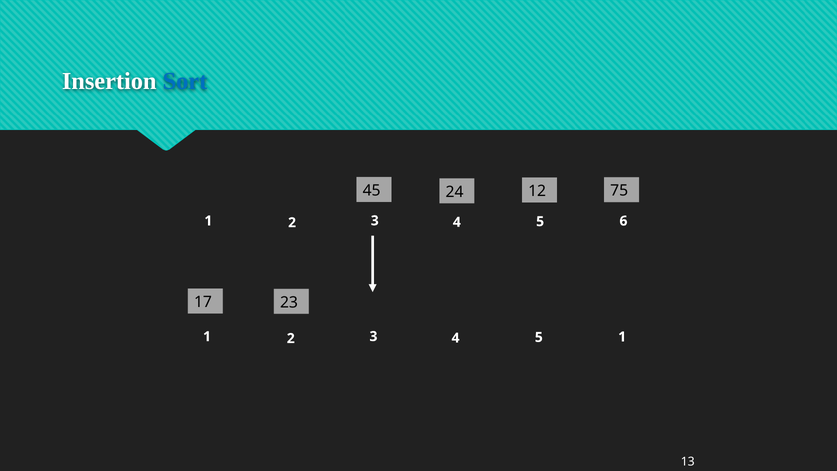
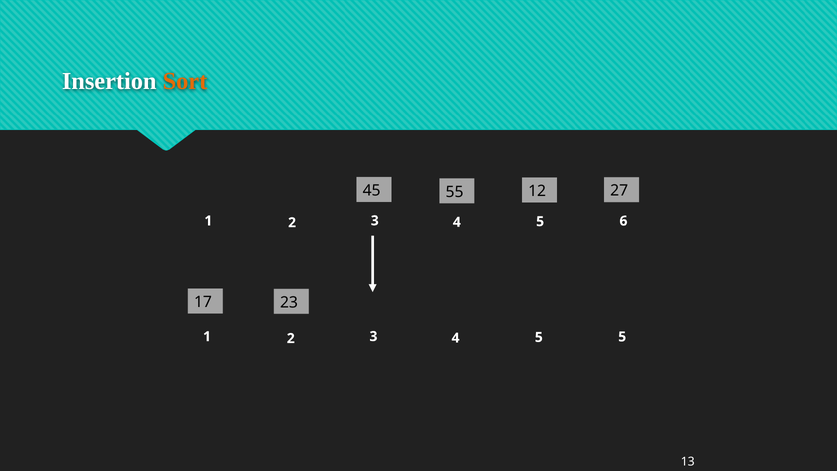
Sort colour: blue -> orange (185, 81)
24: 24 -> 55 (455, 192)
75: 75 -> 27 (619, 191)
2 1: 1 -> 5 (622, 337)
